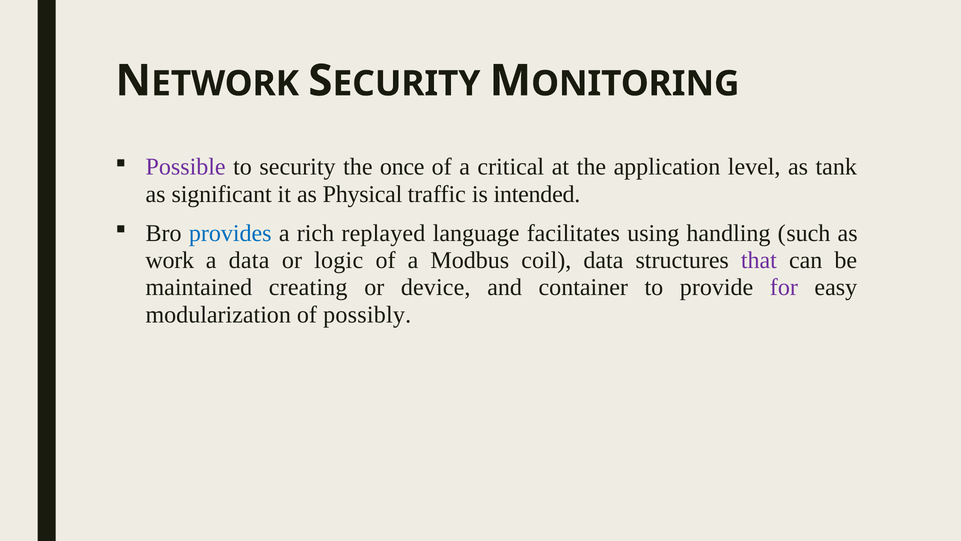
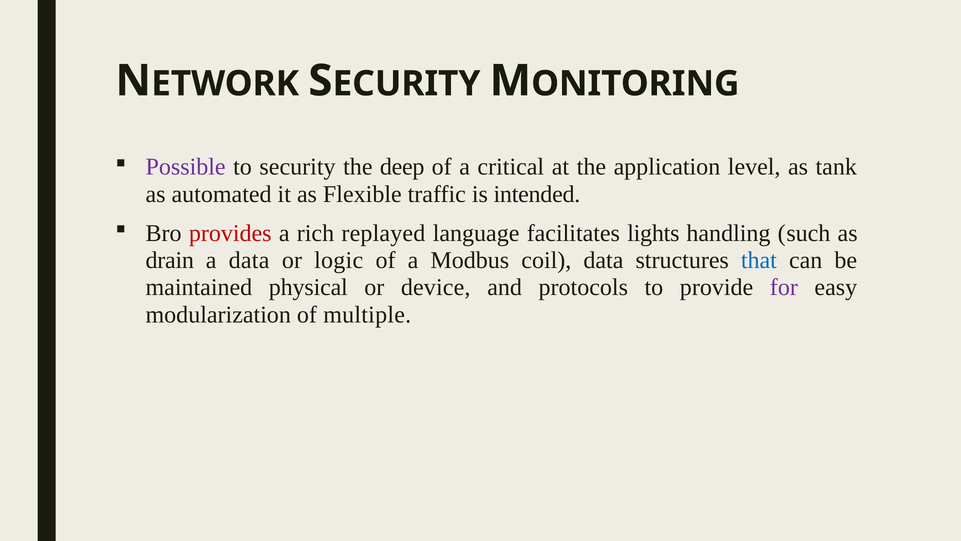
once: once -> deep (402, 167)
significant: significant -> automated (222, 194)
Physical: Physical -> Flexible (362, 194)
provides colour: blue -> red (230, 233)
using: using -> lights (653, 233)
work: work -> drain (170, 260)
that colour: purple -> blue (759, 260)
creating: creating -> physical (308, 287)
container: container -> protocols (583, 287)
possibly: possibly -> multiple (367, 314)
